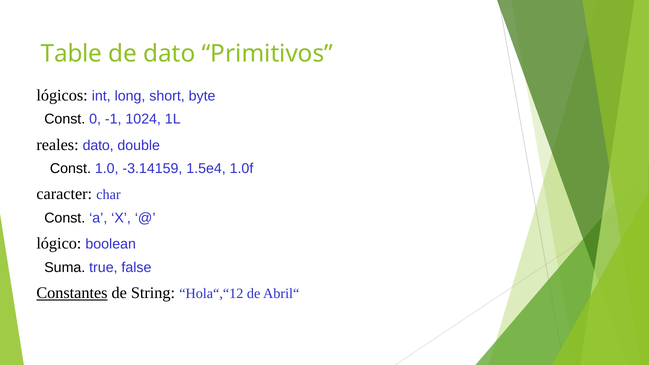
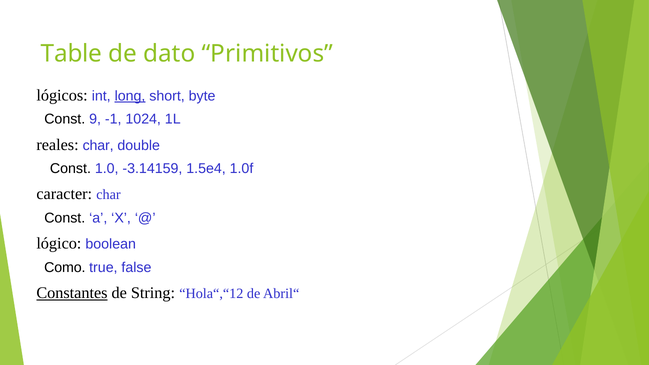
long underline: none -> present (130, 96)
0: 0 -> 9 (95, 119)
reales dato: dato -> char (98, 145)
Suma: Suma -> Como (65, 268)
